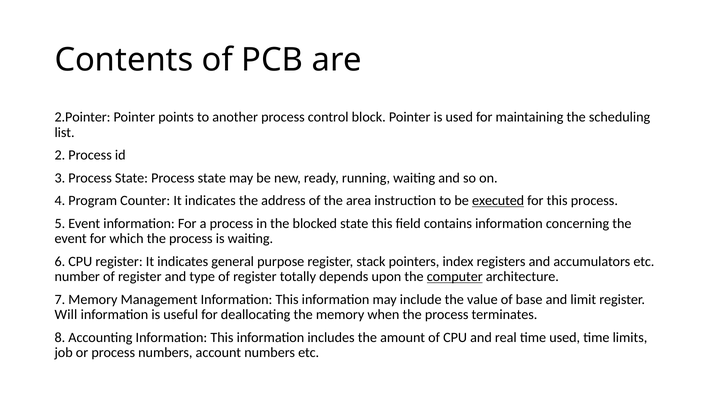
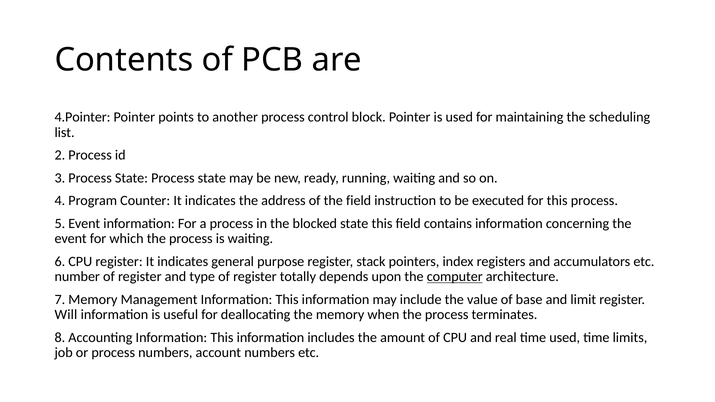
2.Pointer: 2.Pointer -> 4.Pointer (83, 117)
the area: area -> field (359, 201)
executed underline: present -> none (498, 201)
